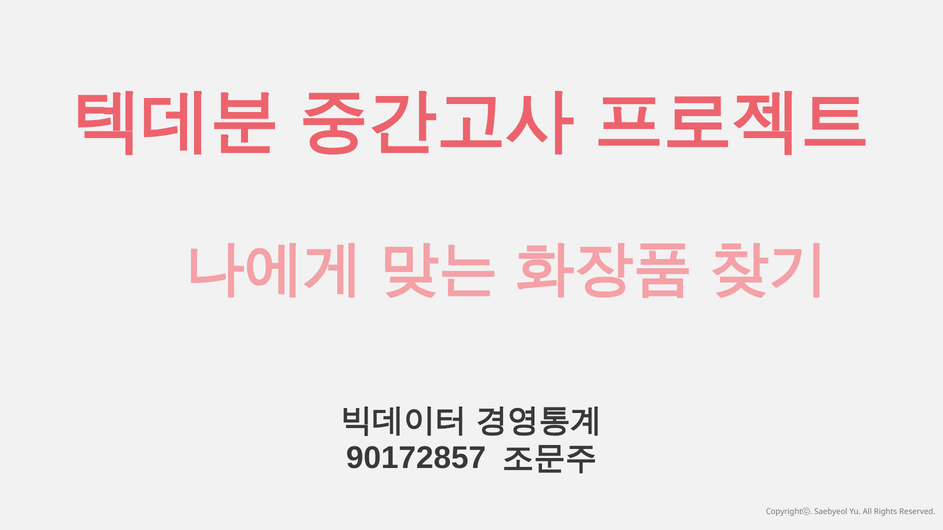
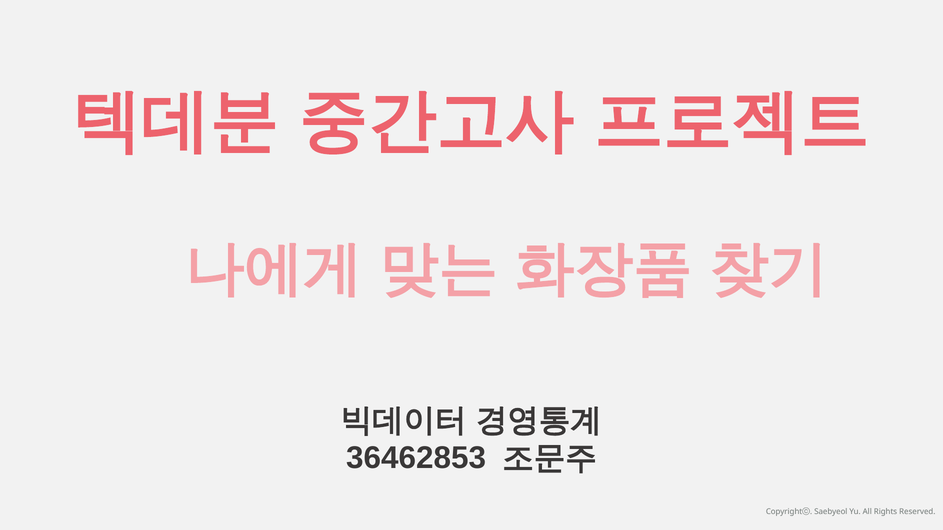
90172857: 90172857 -> 36462853 (416, 458)
